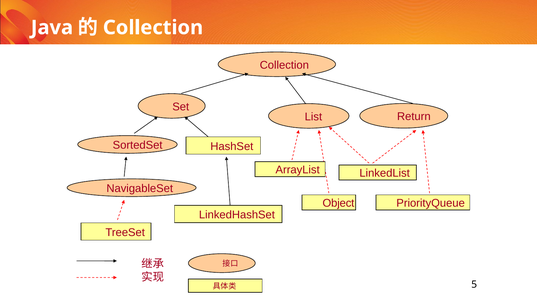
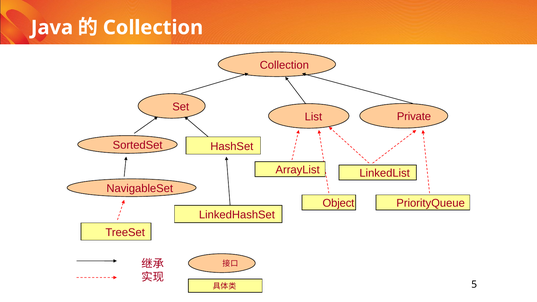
Return: Return -> Private (414, 117)
